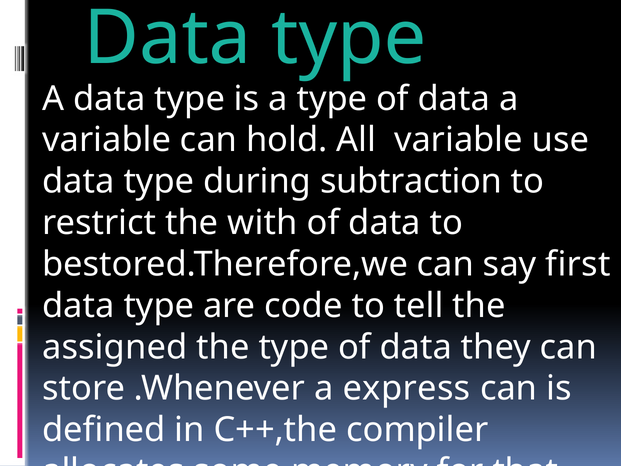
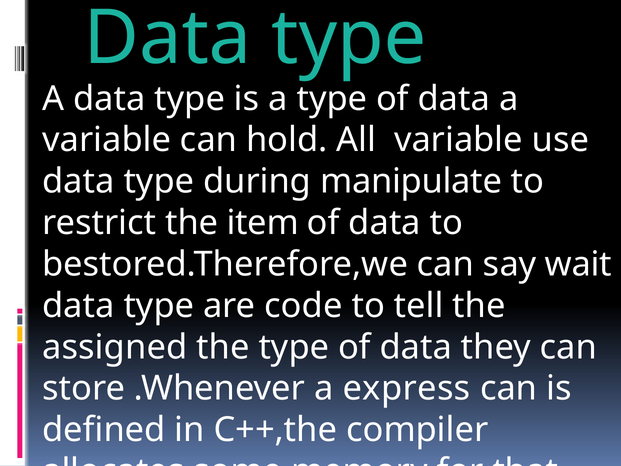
subtraction: subtraction -> manipulate (411, 181)
the with: with -> item (263, 223)
first: first -> wait (578, 264)
